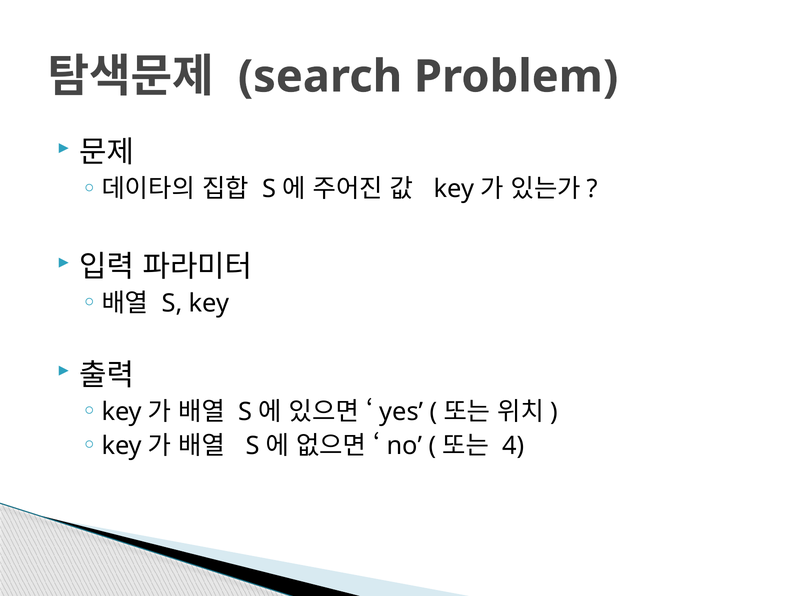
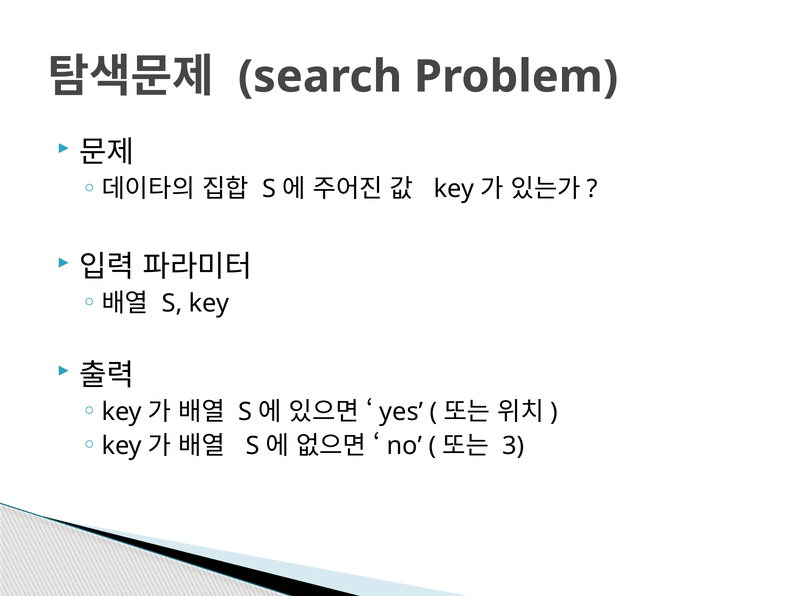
4: 4 -> 3 (513, 446)
